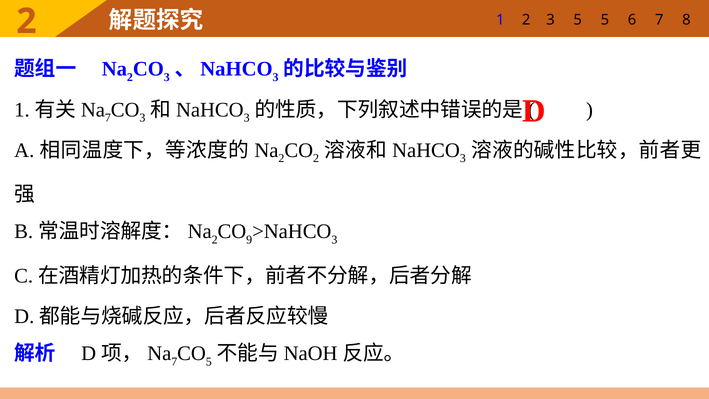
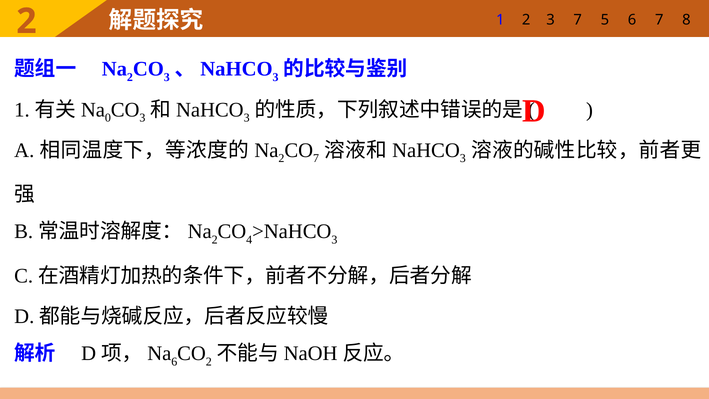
3 5: 5 -> 7 (578, 20)
7: 7 -> 0 (108, 118)
2: 2 -> 7 (316, 158)
9: 9 -> 4 (249, 240)
7: 7 -> 6 (174, 362)
5: 5 -> 2 (209, 362)
